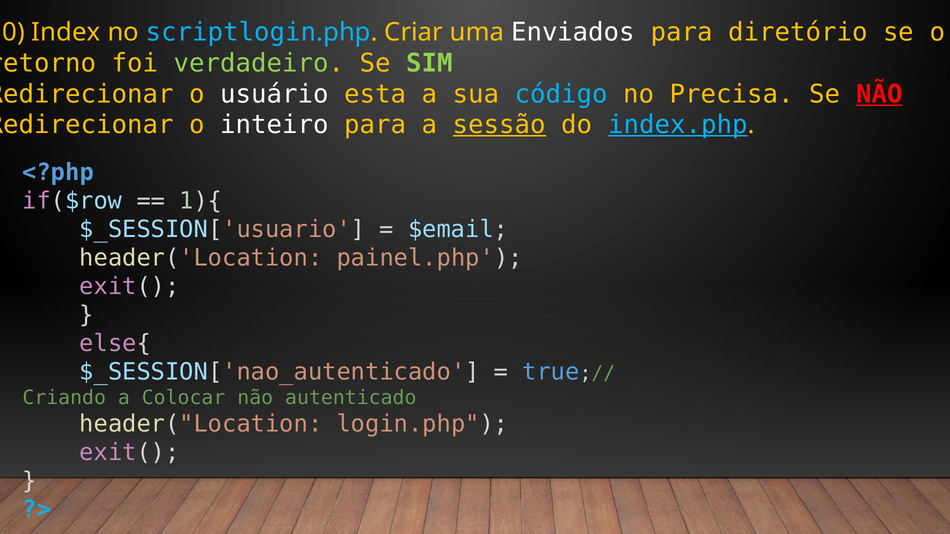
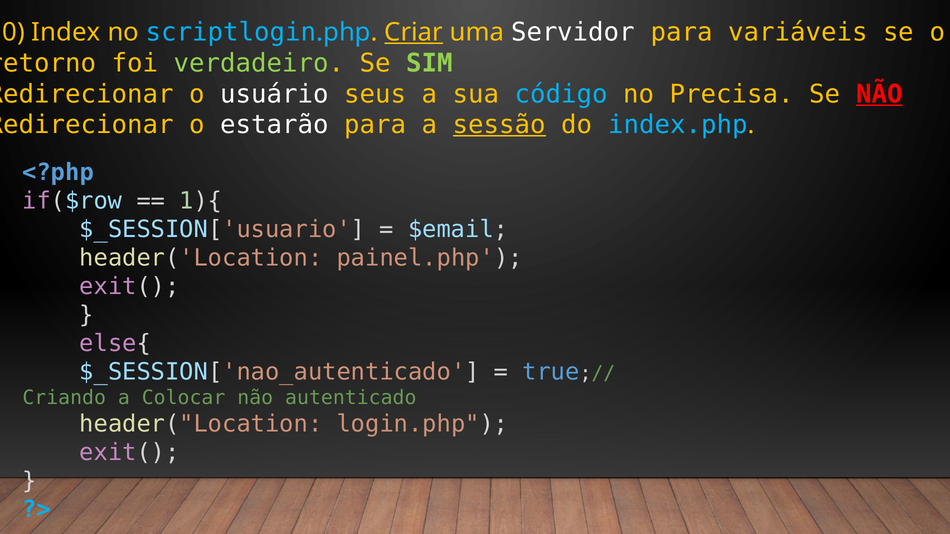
Criar underline: none -> present (414, 32)
Enviados: Enviados -> Servidor (573, 32)
diretório: diretório -> variáveis (798, 32)
esta: esta -> seus (375, 94)
inteiro: inteiro -> estarão (275, 125)
index.php underline: present -> none (678, 125)
